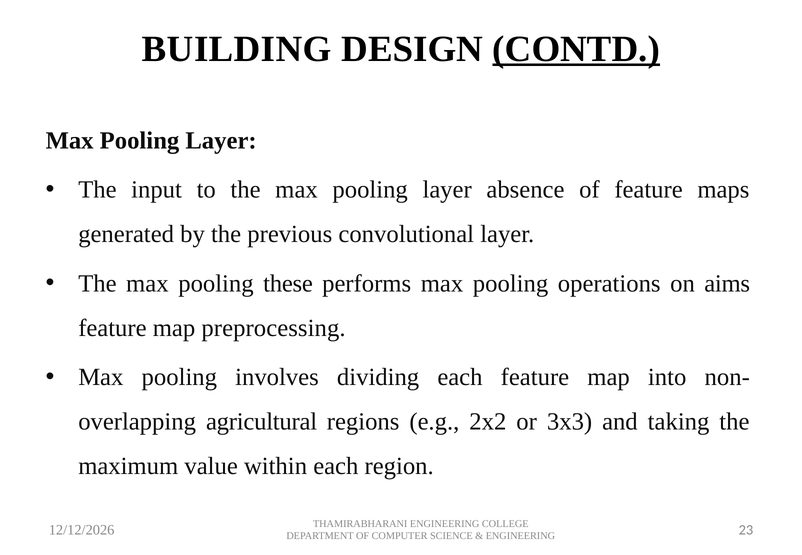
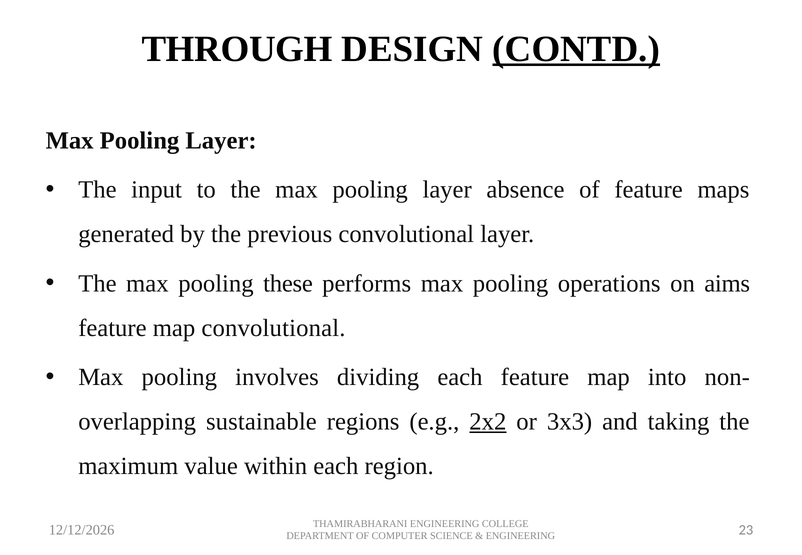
BUILDING: BUILDING -> THROUGH (237, 49)
map preprocessing: preprocessing -> convolutional (273, 328)
agricultural: agricultural -> sustainable (261, 422)
2x2 underline: none -> present (488, 422)
